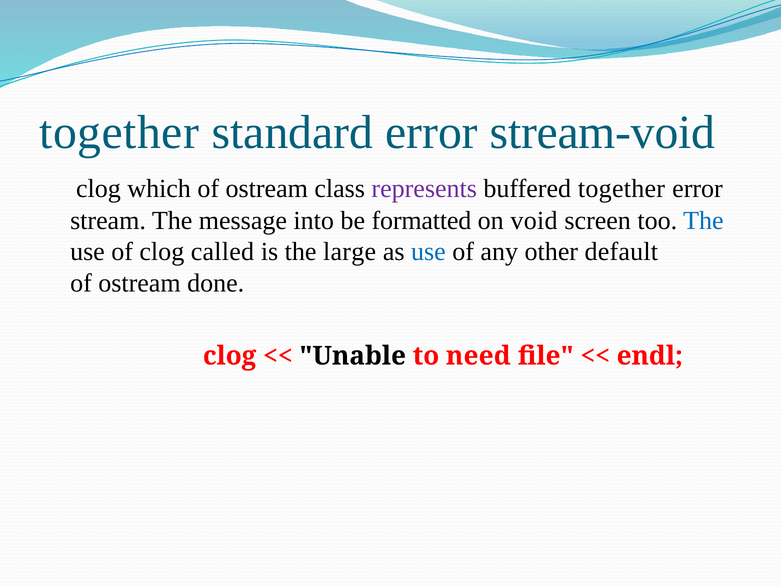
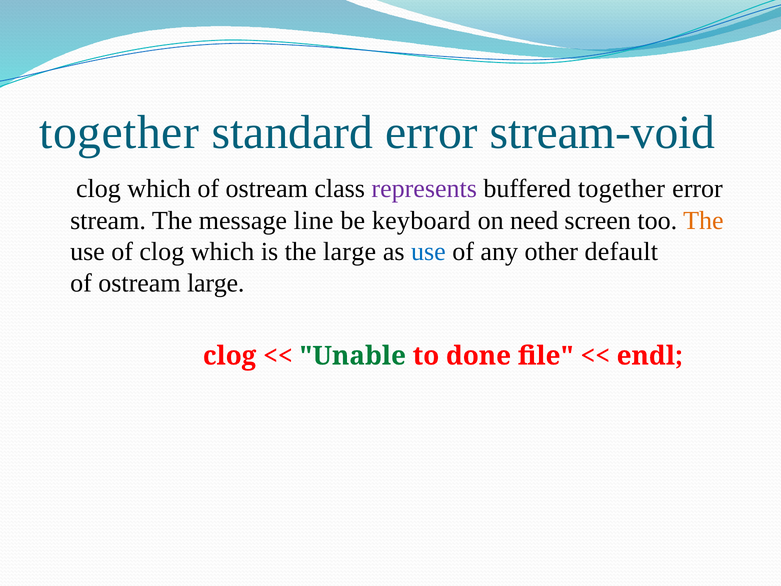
into: into -> line (314, 220)
formatted: formatted -> keyboard (421, 220)
void: void -> need (534, 220)
The colour: blue -> orange (703, 220)
of clog called: called -> which (223, 252)
ostream done: done -> large (216, 283)
Unable colour: black -> green (353, 356)
need: need -> done (478, 356)
